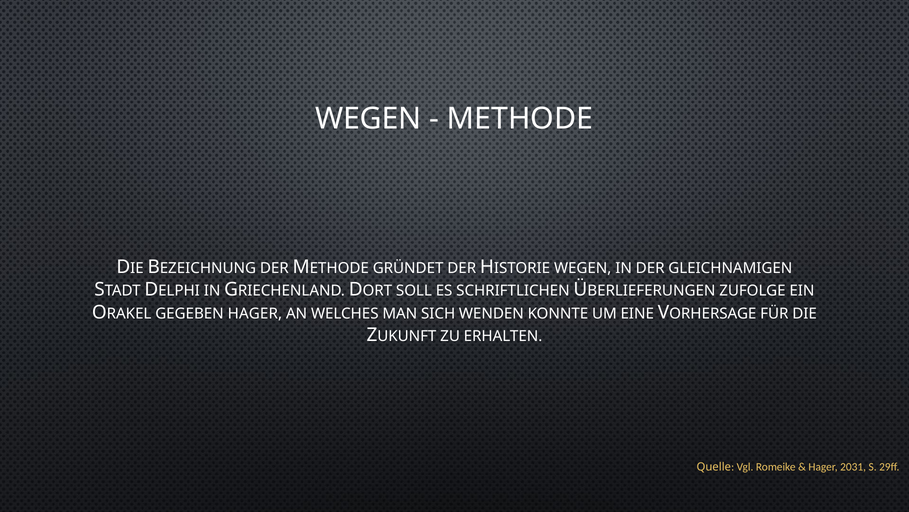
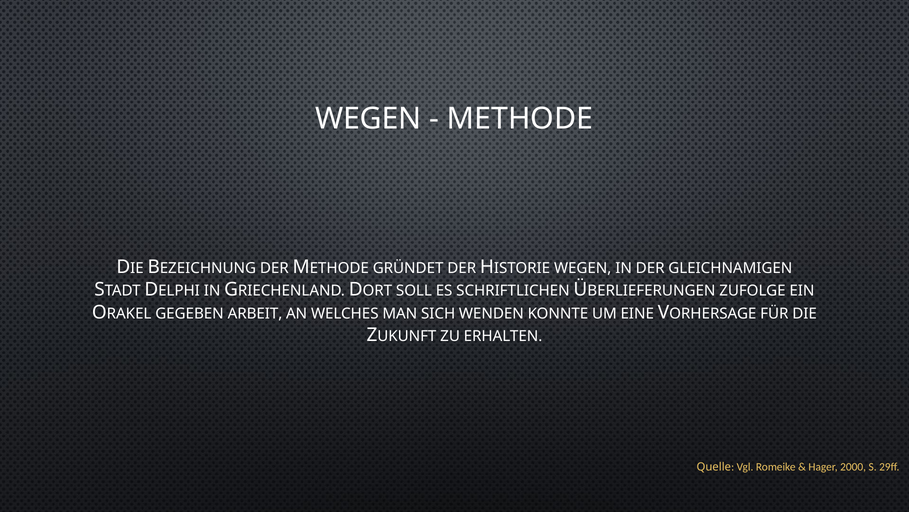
GEGEBEN HAGER: HAGER -> ARBEIT (255, 313)
2031: 2031 -> 2000 (853, 466)
